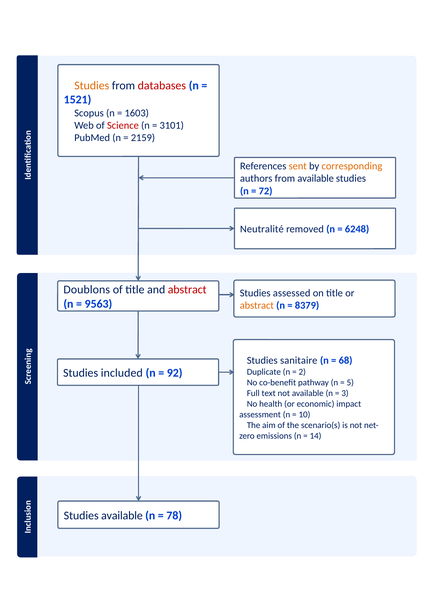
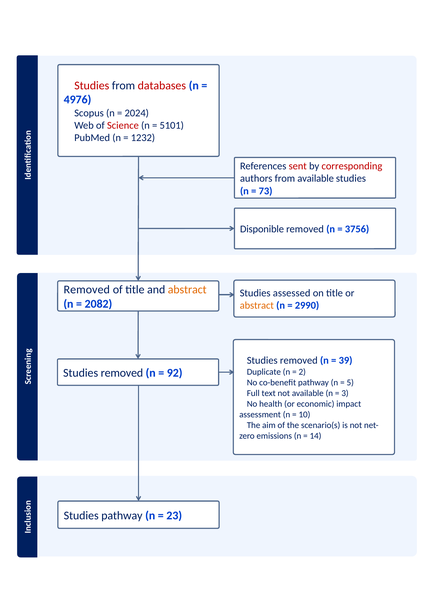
Studies colour: orange -> red (92, 86)
1521: 1521 -> 4976 (77, 100)
1603: 1603 -> 2024 (137, 113)
3101: 3101 -> 5101 (172, 125)
2159: 2159 -> 1232 (143, 138)
sent colour: orange -> red (298, 166)
corresponding colour: orange -> red (352, 166)
72: 72 -> 73 (266, 191)
Neutralité: Neutralité -> Disponible (262, 229)
6248: 6248 -> 3756 (357, 229)
Doublons: Doublons -> Removed (87, 290)
abstract colour: red -> orange (187, 290)
9563: 9563 -> 2082 (98, 304)
8379: 8379 -> 2990 (307, 306)
sanitaire: sanitaire -> removed (299, 360)
68: 68 -> 39 (346, 360)
included: included -> removed (122, 373)
Studies available: available -> pathway (122, 515)
78: 78 -> 23 (174, 515)
